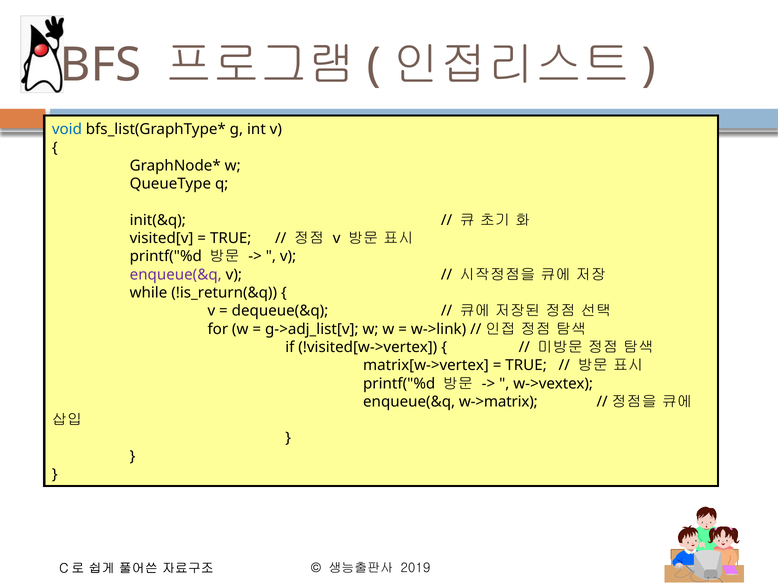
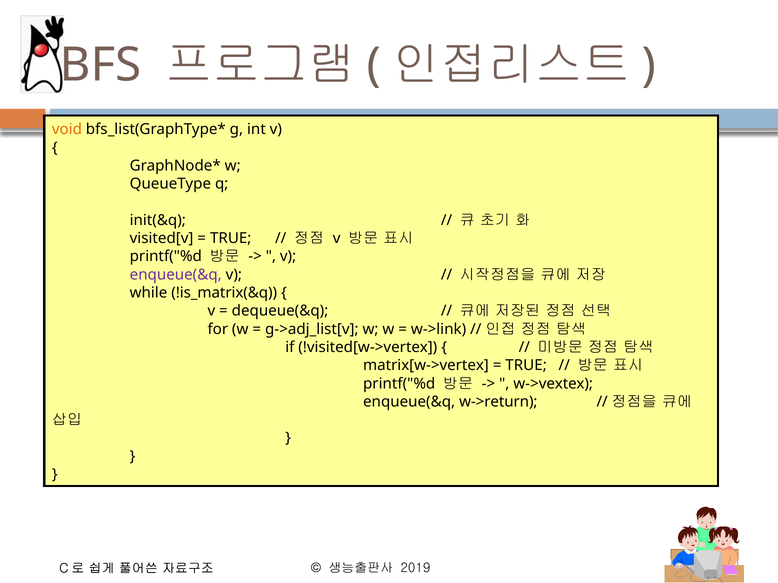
void colour: blue -> orange (67, 130)
!is_return(&q: !is_return(&q -> !is_matrix(&q (224, 293)
w->matrix: w->matrix -> w->return (498, 402)
